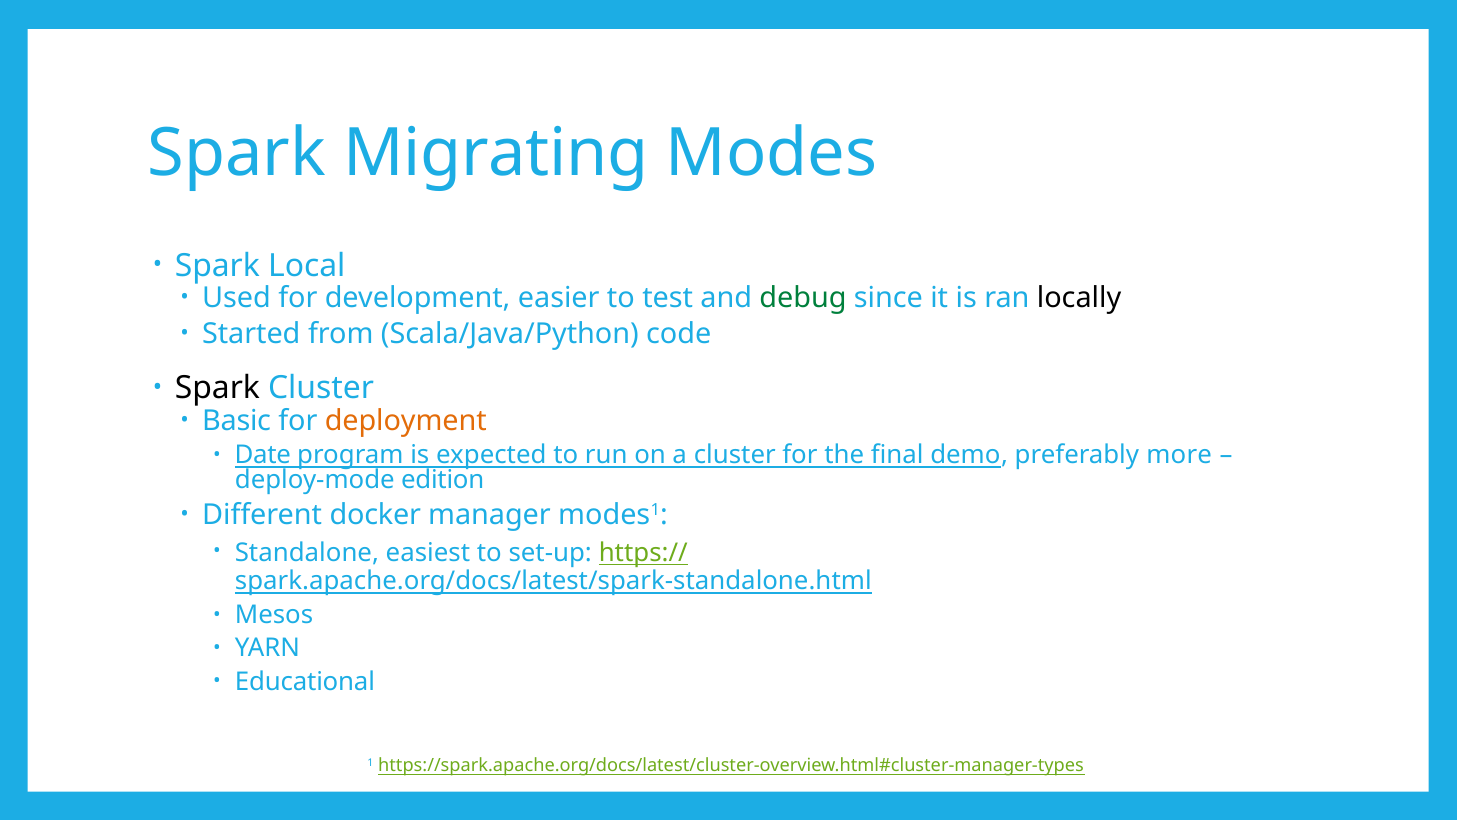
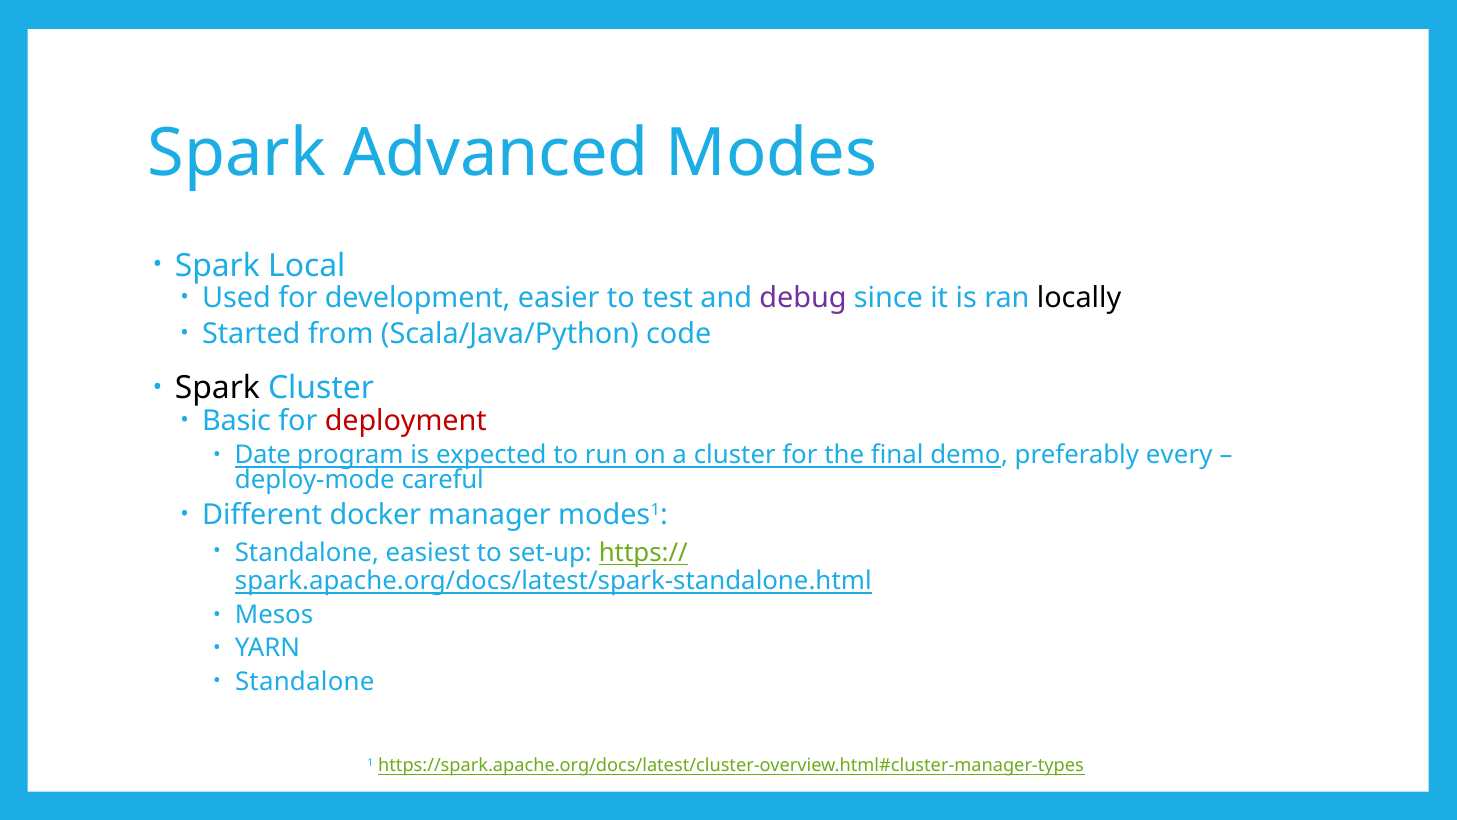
Migrating: Migrating -> Advanced (496, 153)
debug colour: green -> purple (803, 298)
deployment colour: orange -> red (406, 420)
more: more -> every (1179, 455)
edition: edition -> careful (443, 480)
Educational: Educational -> Standalone (305, 681)
